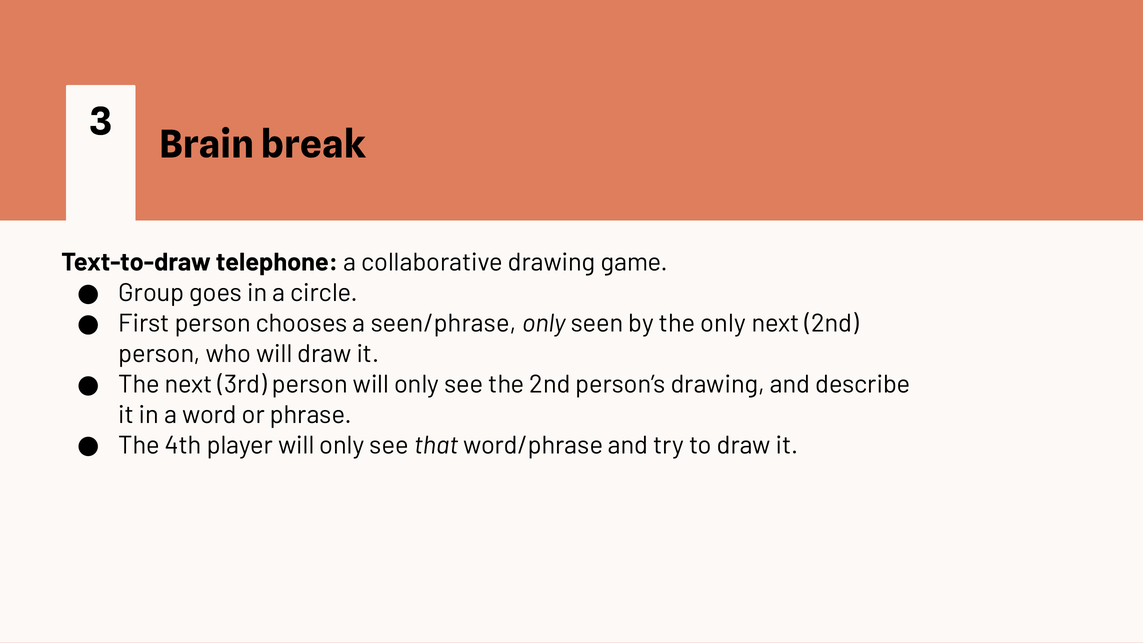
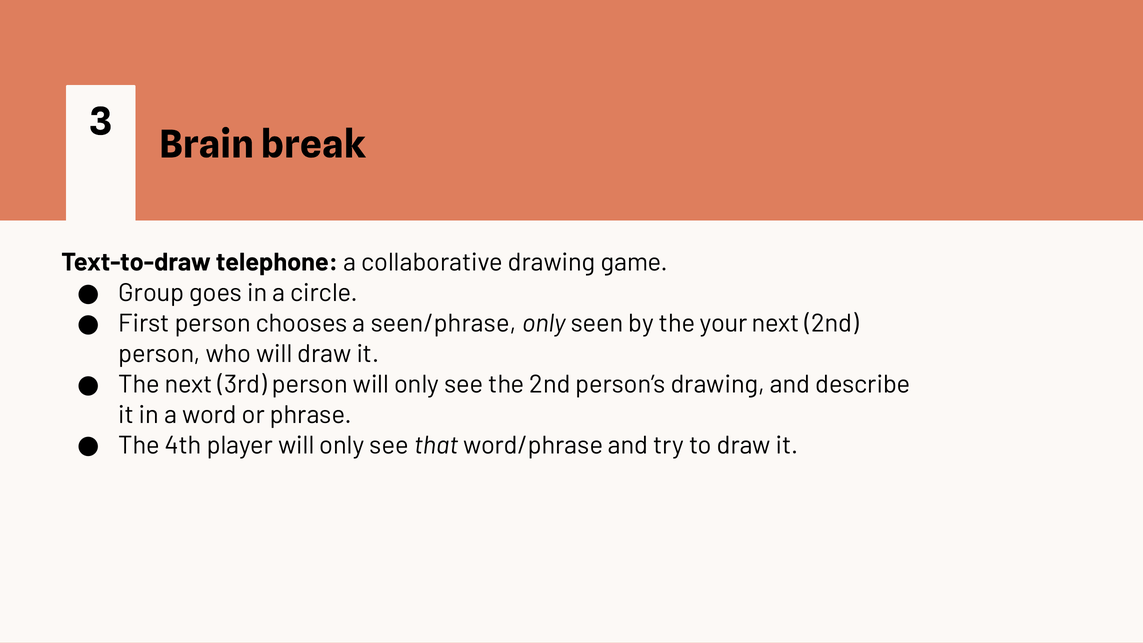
the only: only -> your (723, 323)
